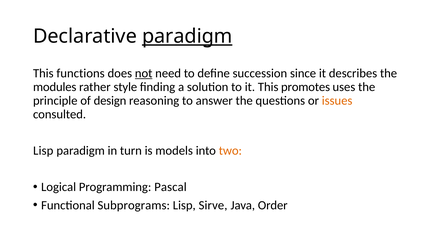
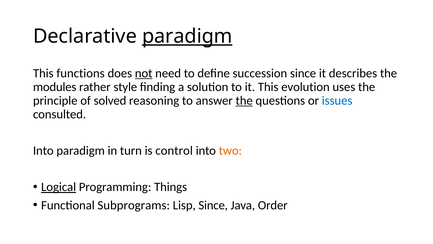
promotes: promotes -> evolution (306, 87)
design: design -> solved (110, 100)
the underline: none -> present (244, 100)
issues colour: orange -> blue (337, 100)
Lisp: Lisp -> Into (43, 150)
models: models -> control (174, 150)
Logical underline: none -> present (59, 187)
Pascal: Pascal -> Things (171, 187)
Lisp Sirve: Sirve -> Since (213, 205)
